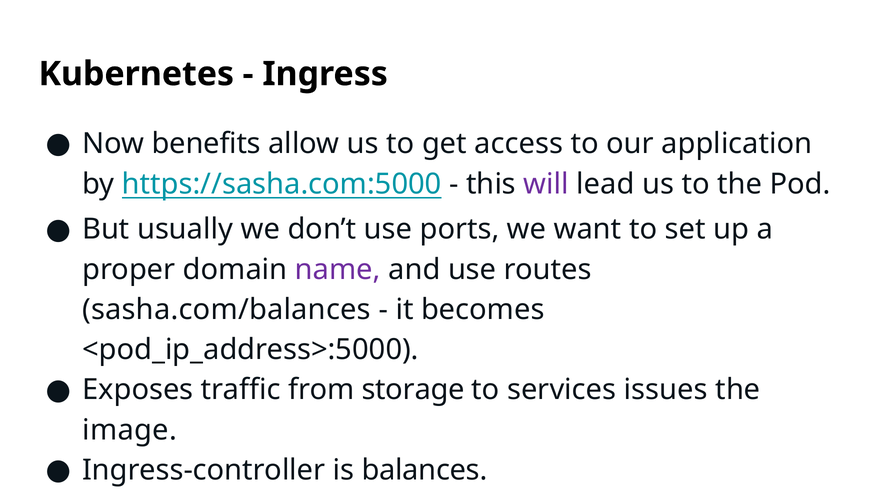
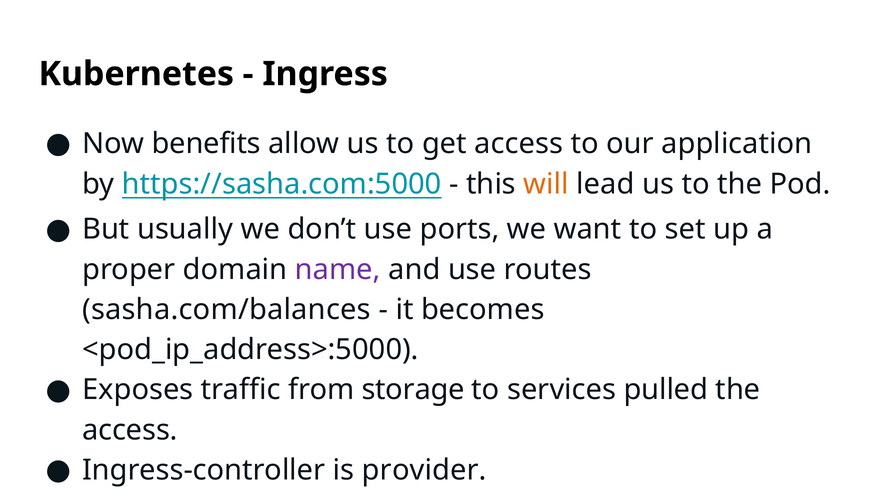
will colour: purple -> orange (546, 184)
issues: issues -> pulled (666, 390)
image: image -> access (130, 430)
balances: balances -> provider (424, 470)
